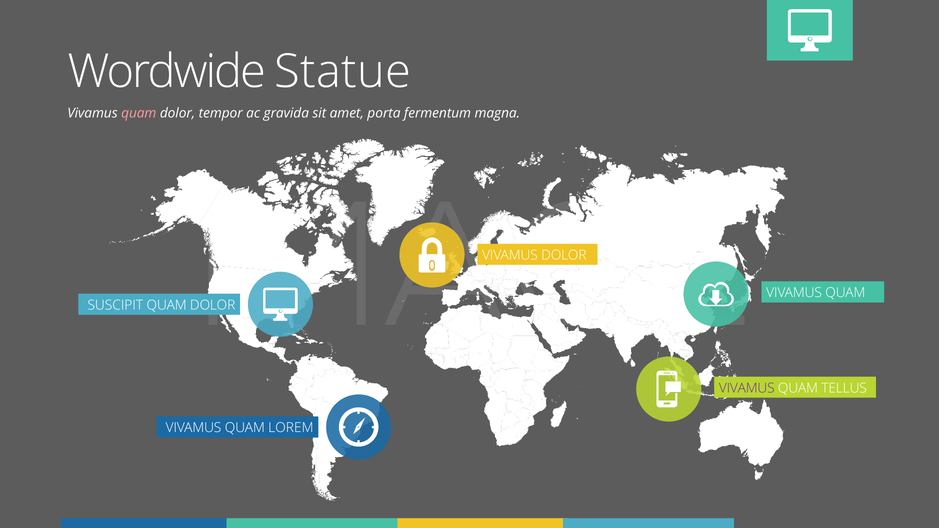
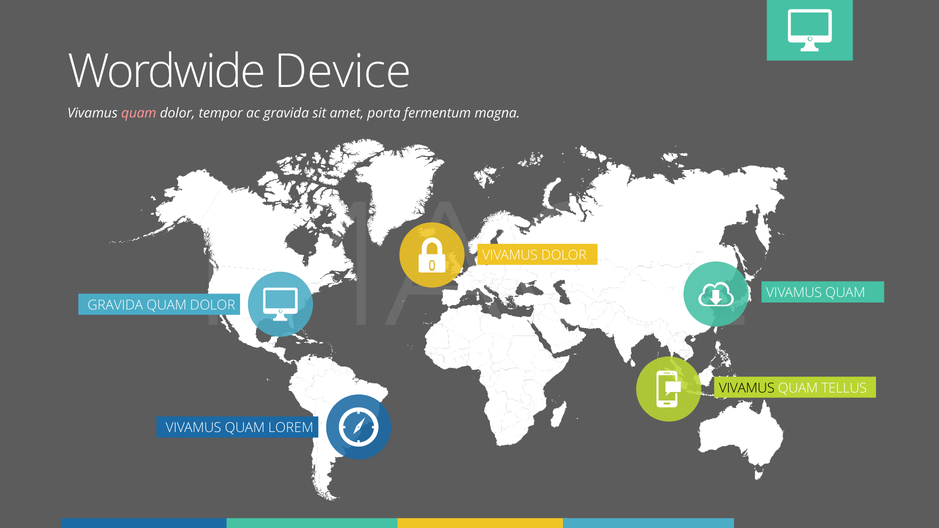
Statue: Statue -> Device (343, 72)
SUSCIPIT: SUSCIPIT -> GRAVIDA (115, 305)
VIVAMUS colour: purple -> black (747, 388)
